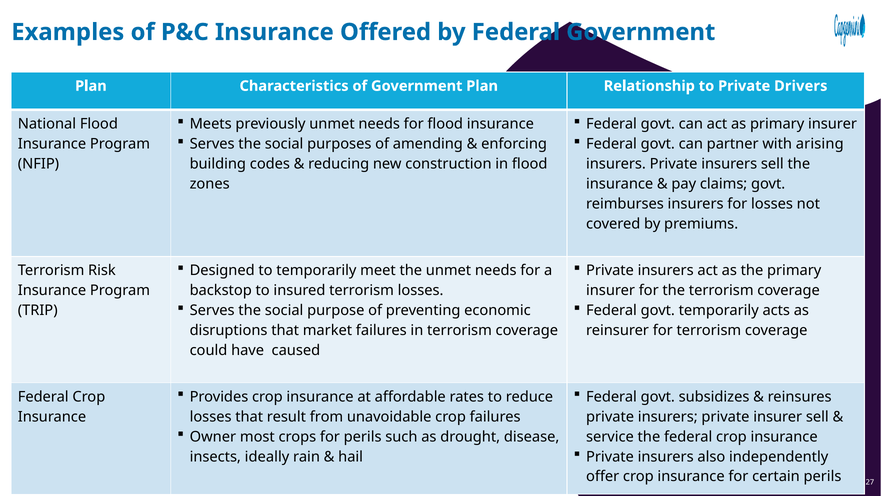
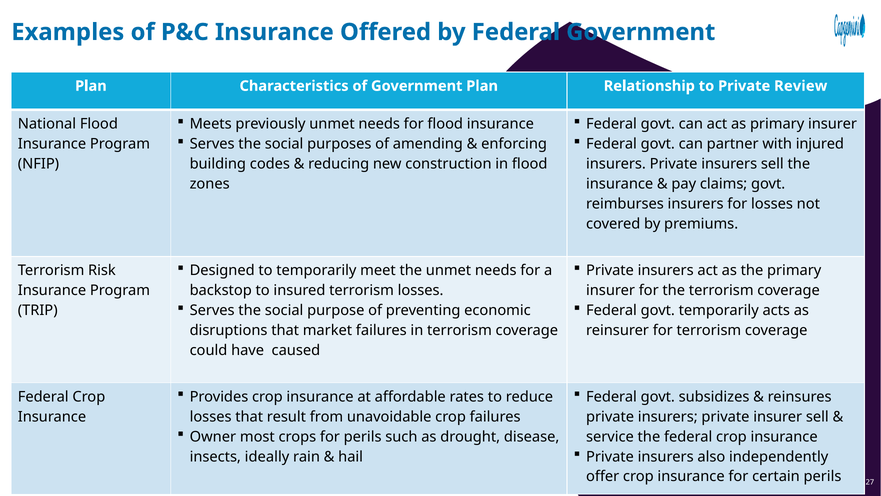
Drivers: Drivers -> Review (801, 86)
arising: arising -> injured (820, 144)
